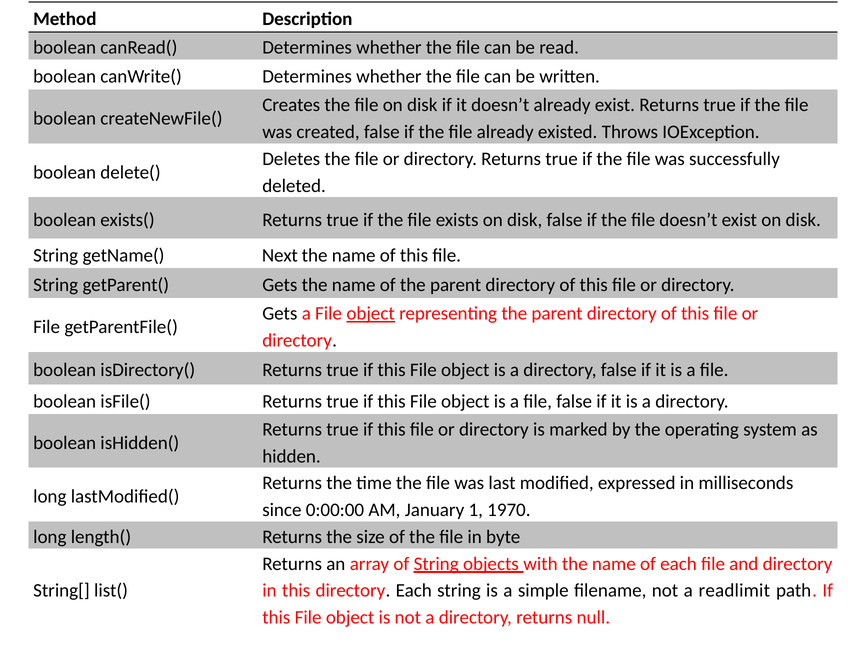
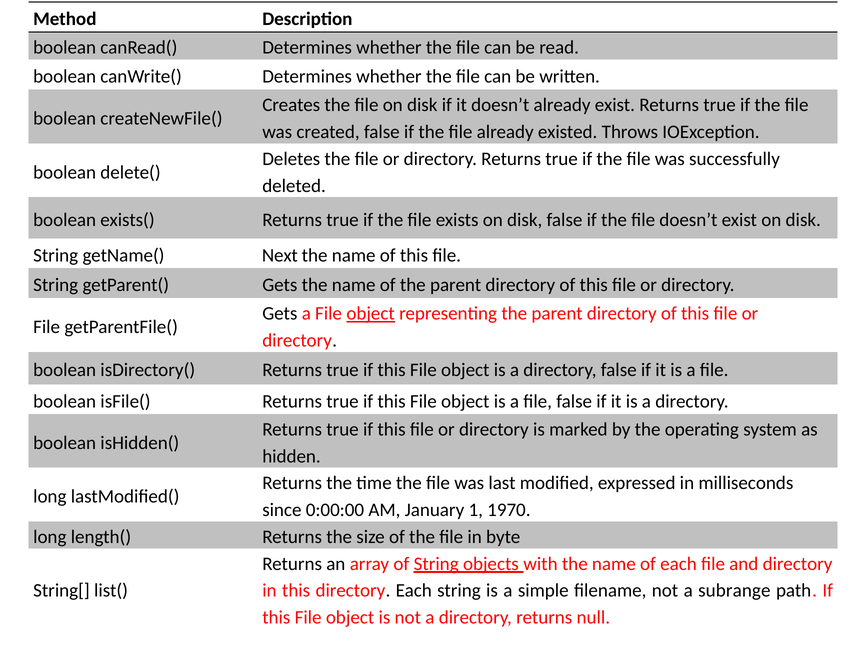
readlimit: readlimit -> subrange (734, 590)
